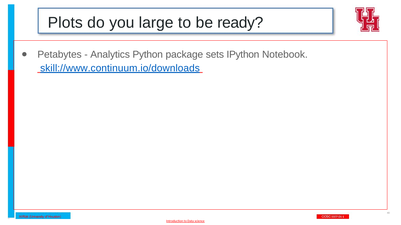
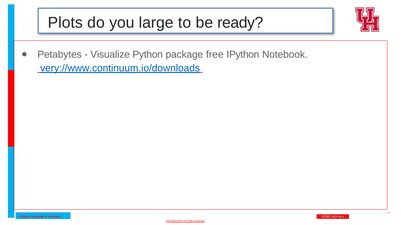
Analytics: Analytics -> Visualize (110, 55)
sets: sets -> free (215, 55)
skill://www.continuum.io/downloads: skill://www.continuum.io/downloads -> very://www.continuum.io/downloads (120, 68)
